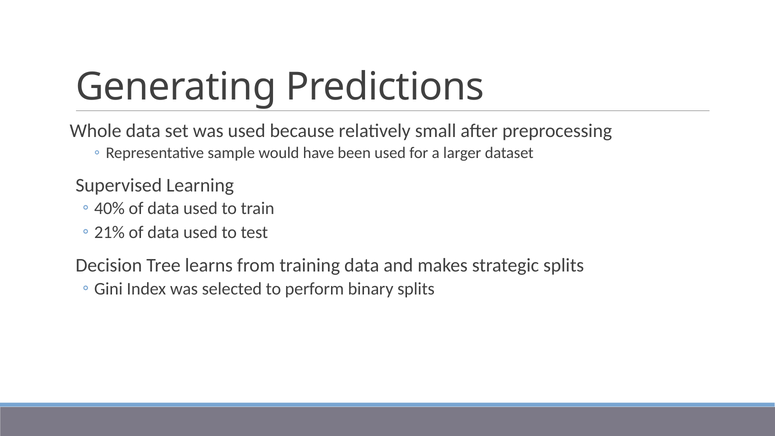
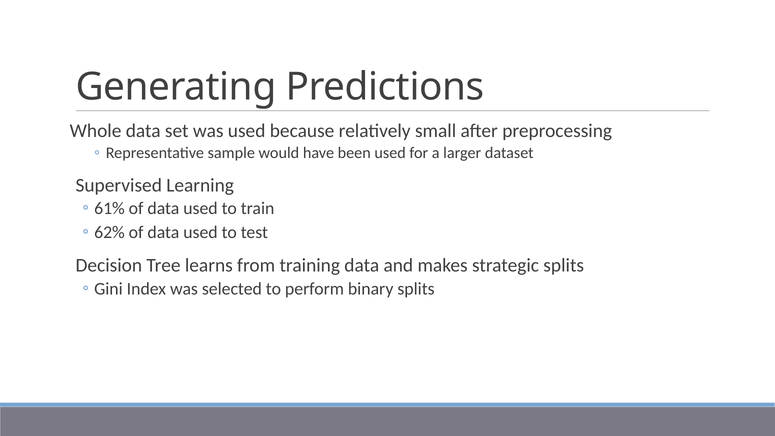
40%: 40% -> 61% (109, 208)
21%: 21% -> 62% (109, 232)
